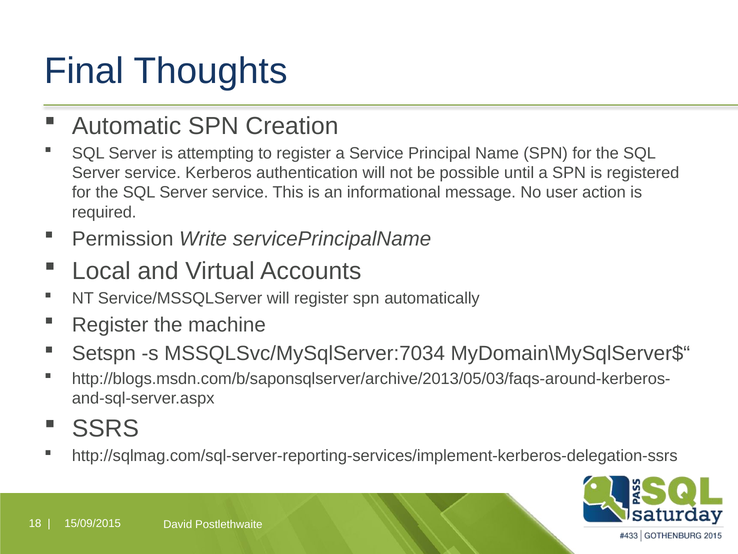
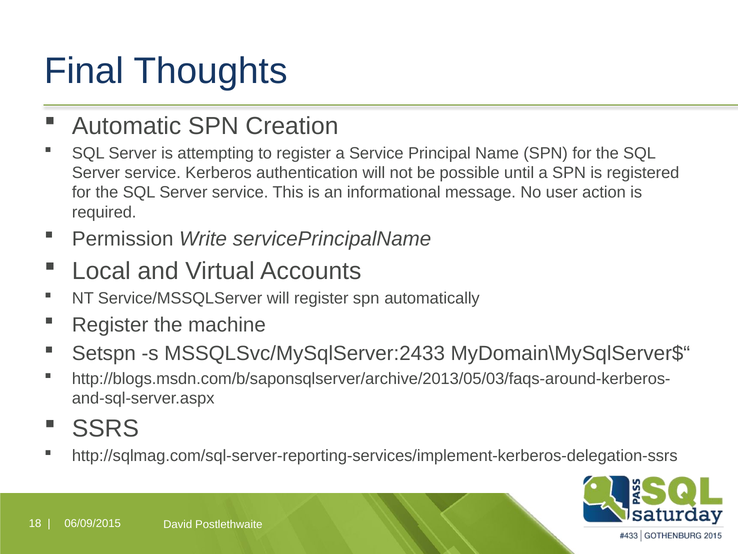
MSSQLSvc/MySqlServer:7034: MSSQLSvc/MySqlServer:7034 -> MSSQLSvc/MySqlServer:2433 (305, 353)
15/09/2015: 15/09/2015 -> 06/09/2015 (93, 523)
